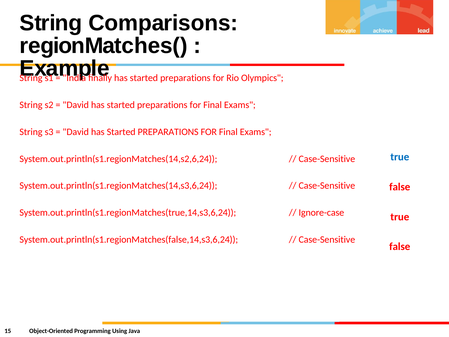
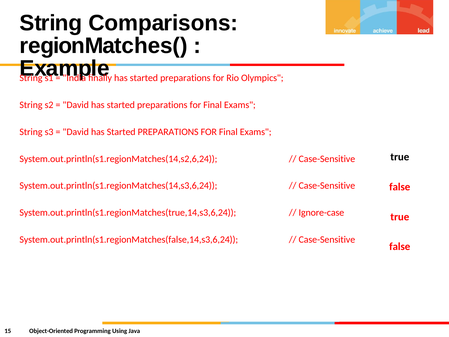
true colour: blue -> black (400, 157)
